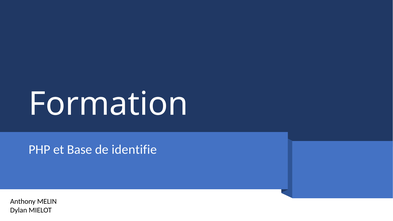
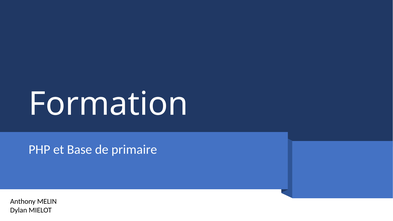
identifie: identifie -> primaire (134, 150)
